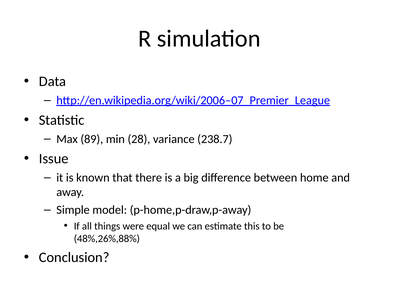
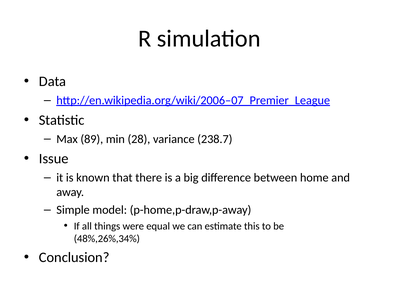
48%,26%,88%: 48%,26%,88% -> 48%,26%,34% (107, 239)
